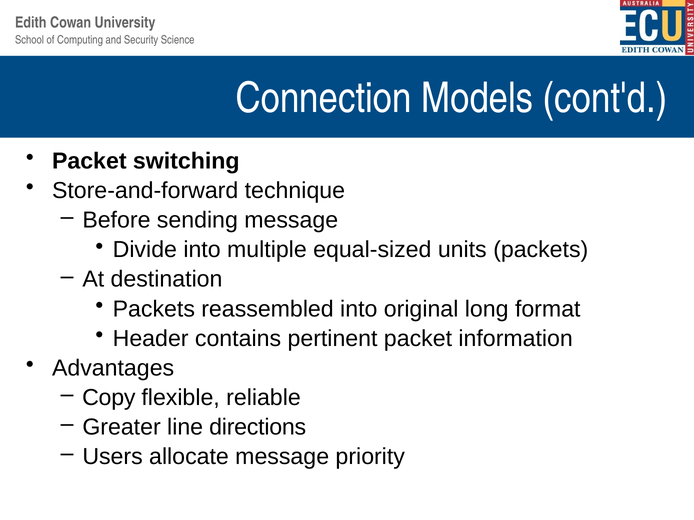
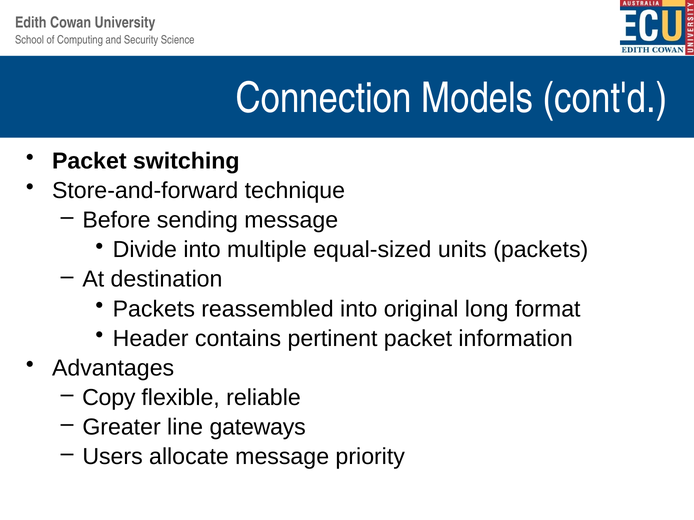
directions: directions -> gateways (258, 428)
